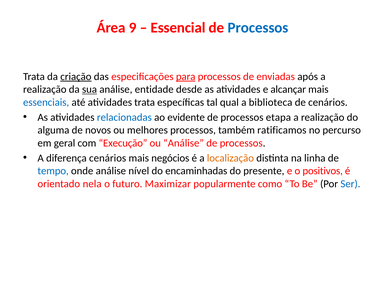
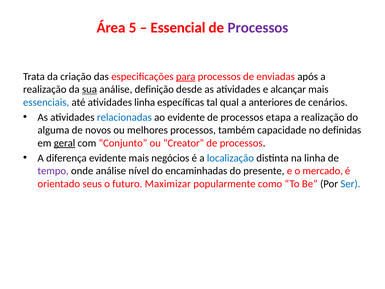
9: 9 -> 5 (133, 28)
Processos colour: blue -> purple (258, 28)
criação underline: present -> none (76, 76)
entidade: entidade -> definição (154, 89)
atividades trata: trata -> linha (145, 102)
biblioteca: biblioteca -> anteriores (271, 102)
ratificamos: ratificamos -> capacidade (282, 130)
percurso: percurso -> definidas (342, 130)
geral underline: none -> present (65, 143)
Execução: Execução -> Conjunto (123, 143)
ou Análise: Análise -> Creator (184, 143)
diferença cenários: cenários -> evidente (108, 158)
localização colour: orange -> blue (230, 158)
tempo colour: blue -> purple (53, 171)
positivos: positivos -> mercado (323, 171)
nela: nela -> seus (92, 184)
